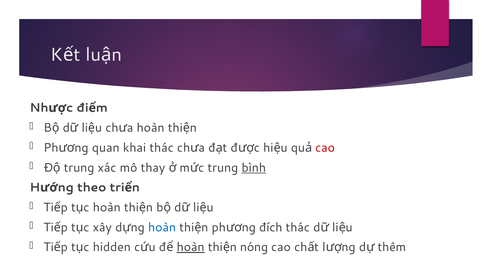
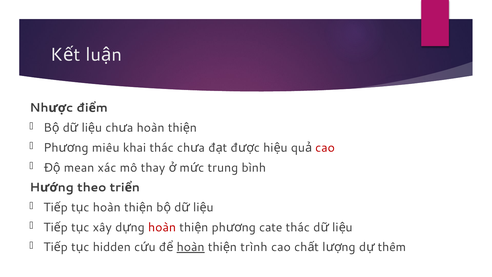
quan: quan -> miêu (106, 148)
trung: trung -> mean (79, 167)
bình underline: present -> none (254, 167)
hoàn colour: blue -> red (162, 227)
đích: đích -> cate (271, 227)
nóng: nóng -> trình (254, 247)
